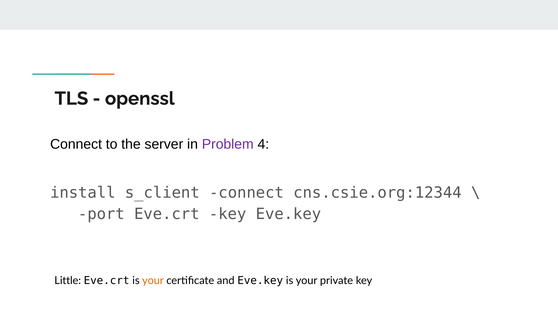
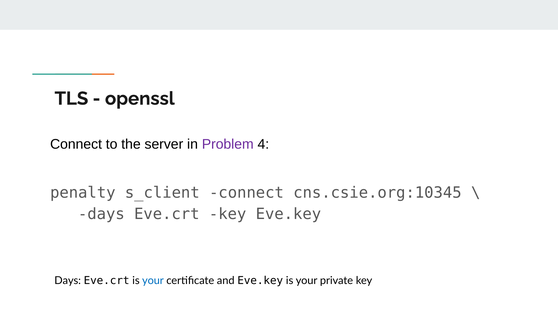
install: install -> penalty (83, 193)
cns.csie.org:12344: cns.csie.org:12344 -> cns.csie.org:10345 (377, 193)
port: port -> days (101, 214)
Little: Little -> Days (68, 280)
your colour: orange -> blue (153, 280)
